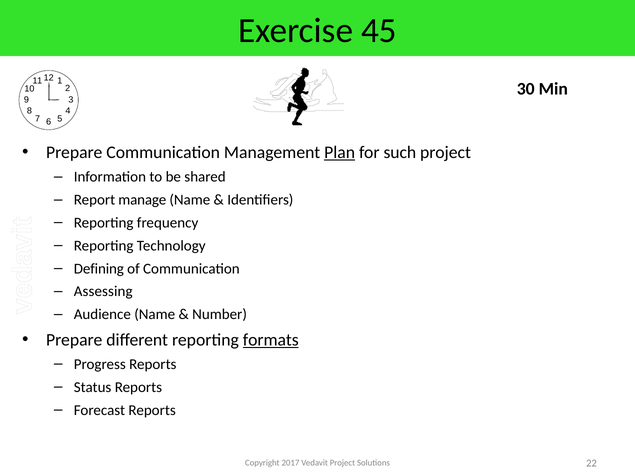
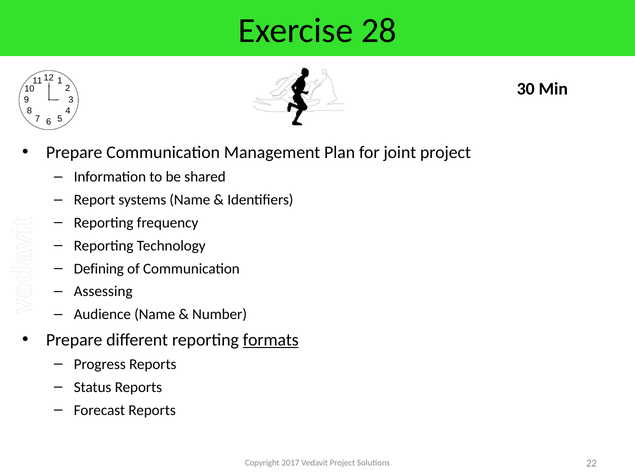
45: 45 -> 28 (379, 31)
Plan underline: present -> none (340, 153)
such: such -> joint (400, 153)
manage: manage -> systems (142, 200)
